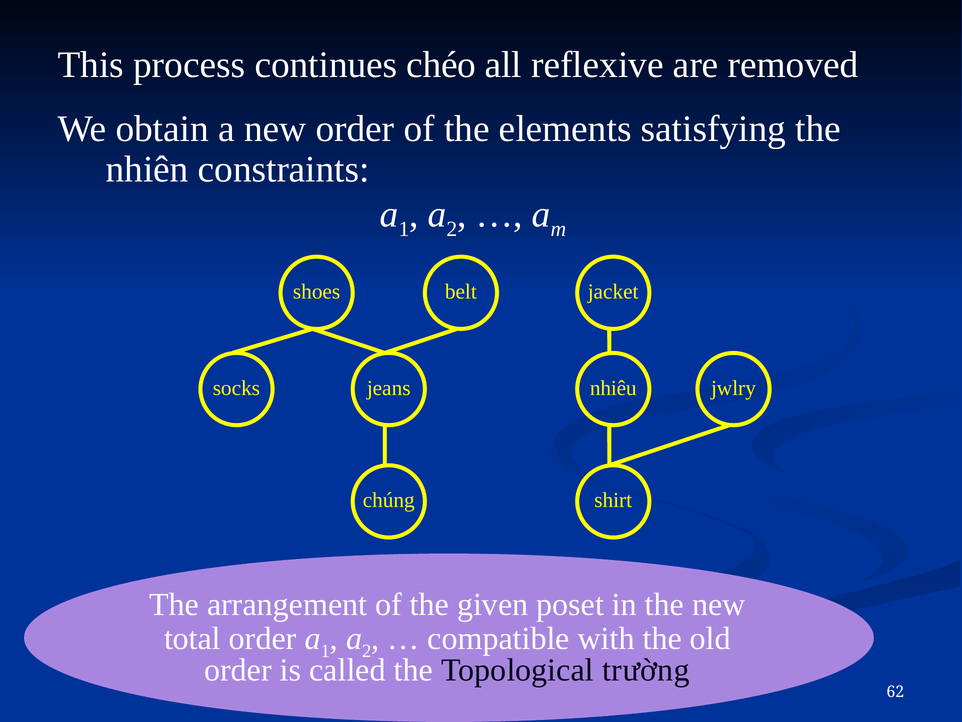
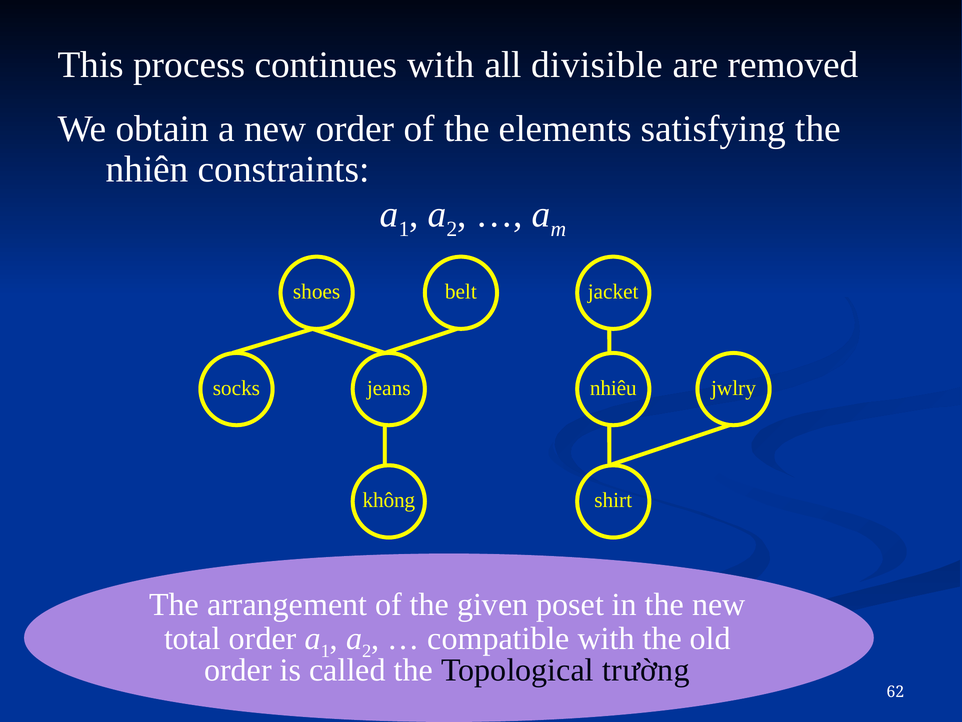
continues chéo: chéo -> with (441, 65)
reflexive: reflexive -> divisible (597, 65)
chúng: chúng -> không (389, 500)
